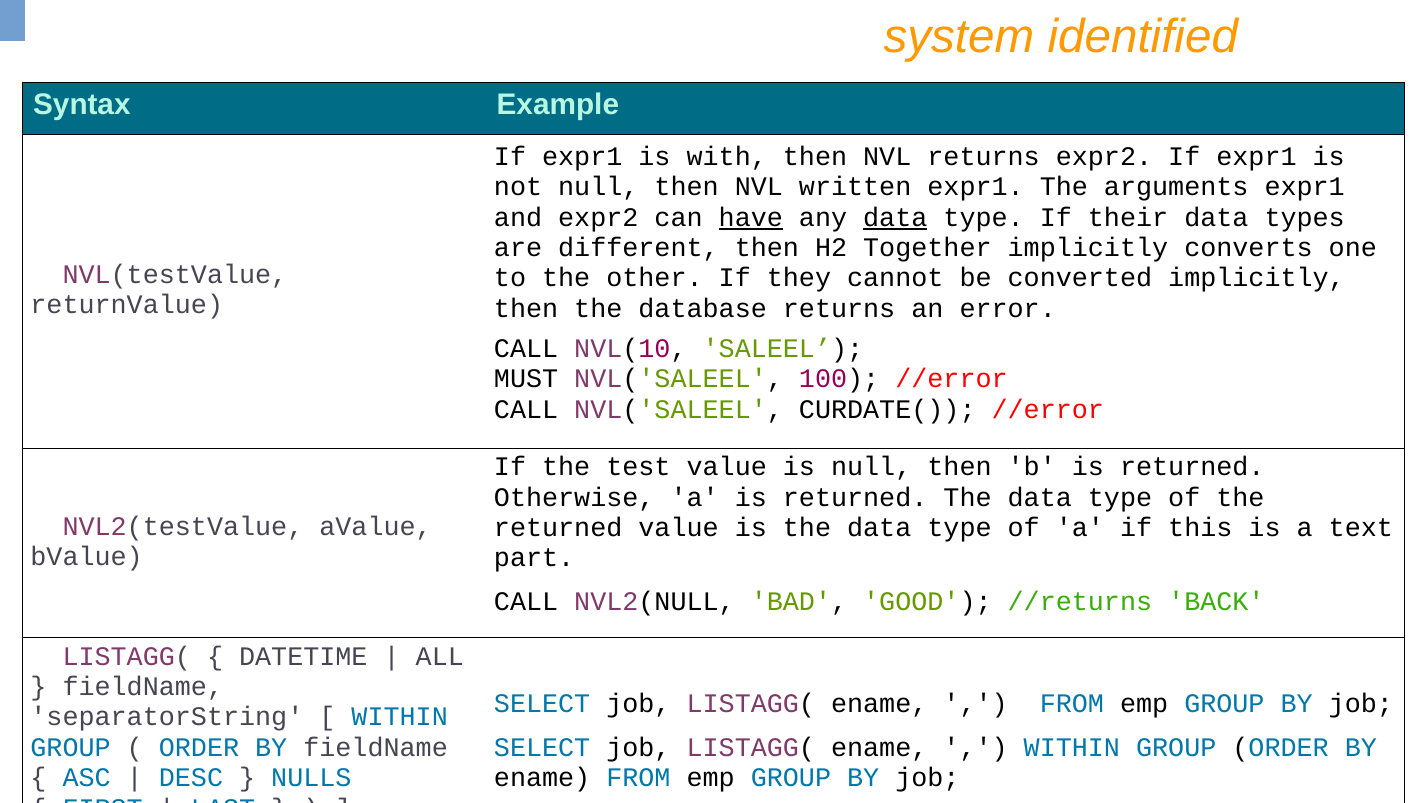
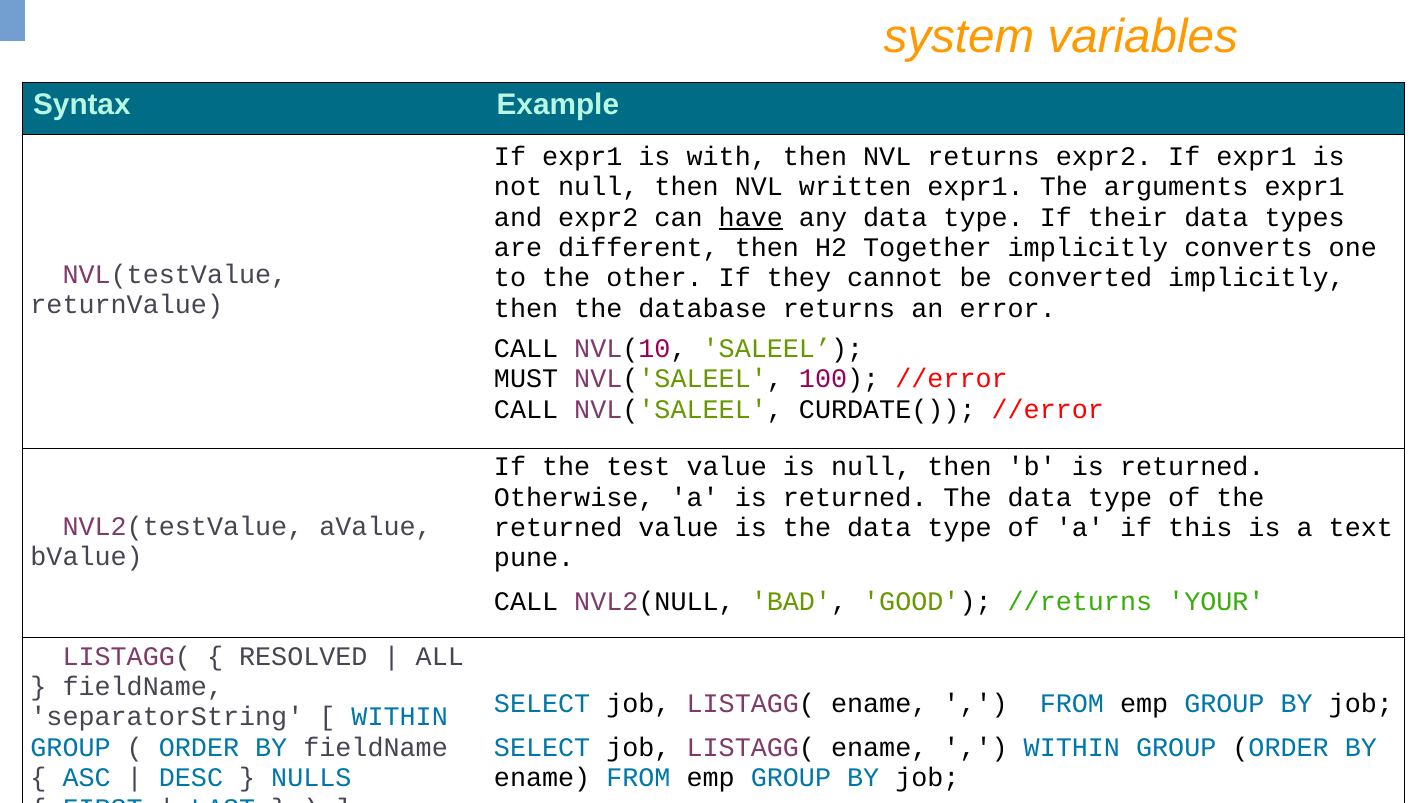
identified: identified -> variables (1143, 37)
data underline: present -> none (895, 217)
part: part -> pune (534, 558)
BACK: BACK -> YOUR (1216, 602)
DATETIME: DATETIME -> RESOLVED (303, 656)
